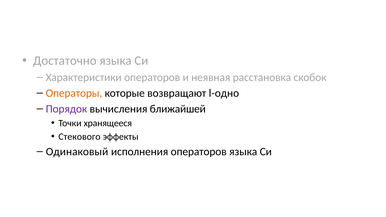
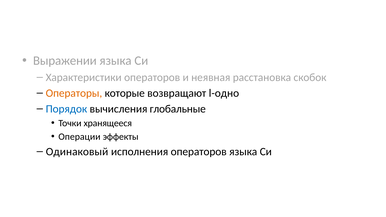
Достаточно: Достаточно -> Выражении (65, 61)
Порядок colour: purple -> blue (66, 109)
ближайшей: ближайшей -> глобальные (178, 109)
Стекового: Стекового -> Операции (79, 137)
